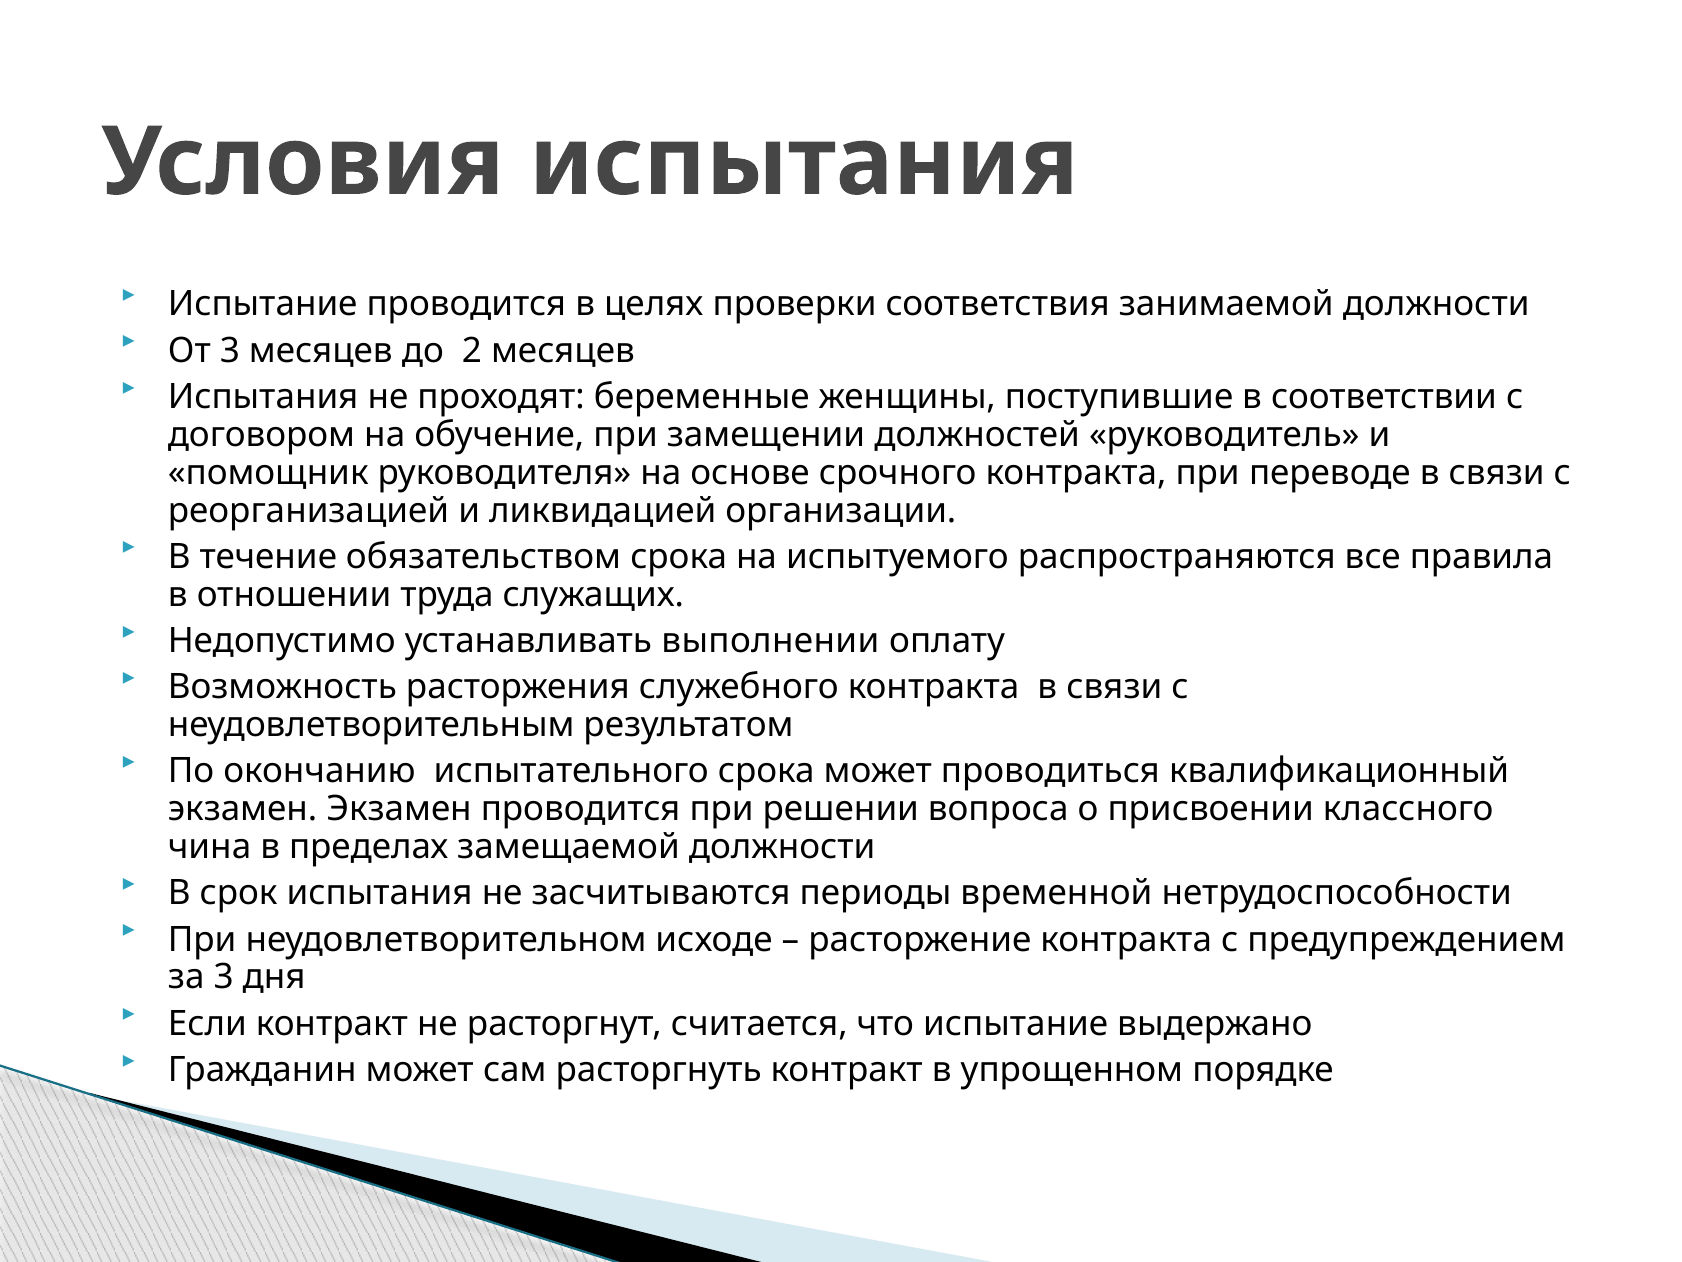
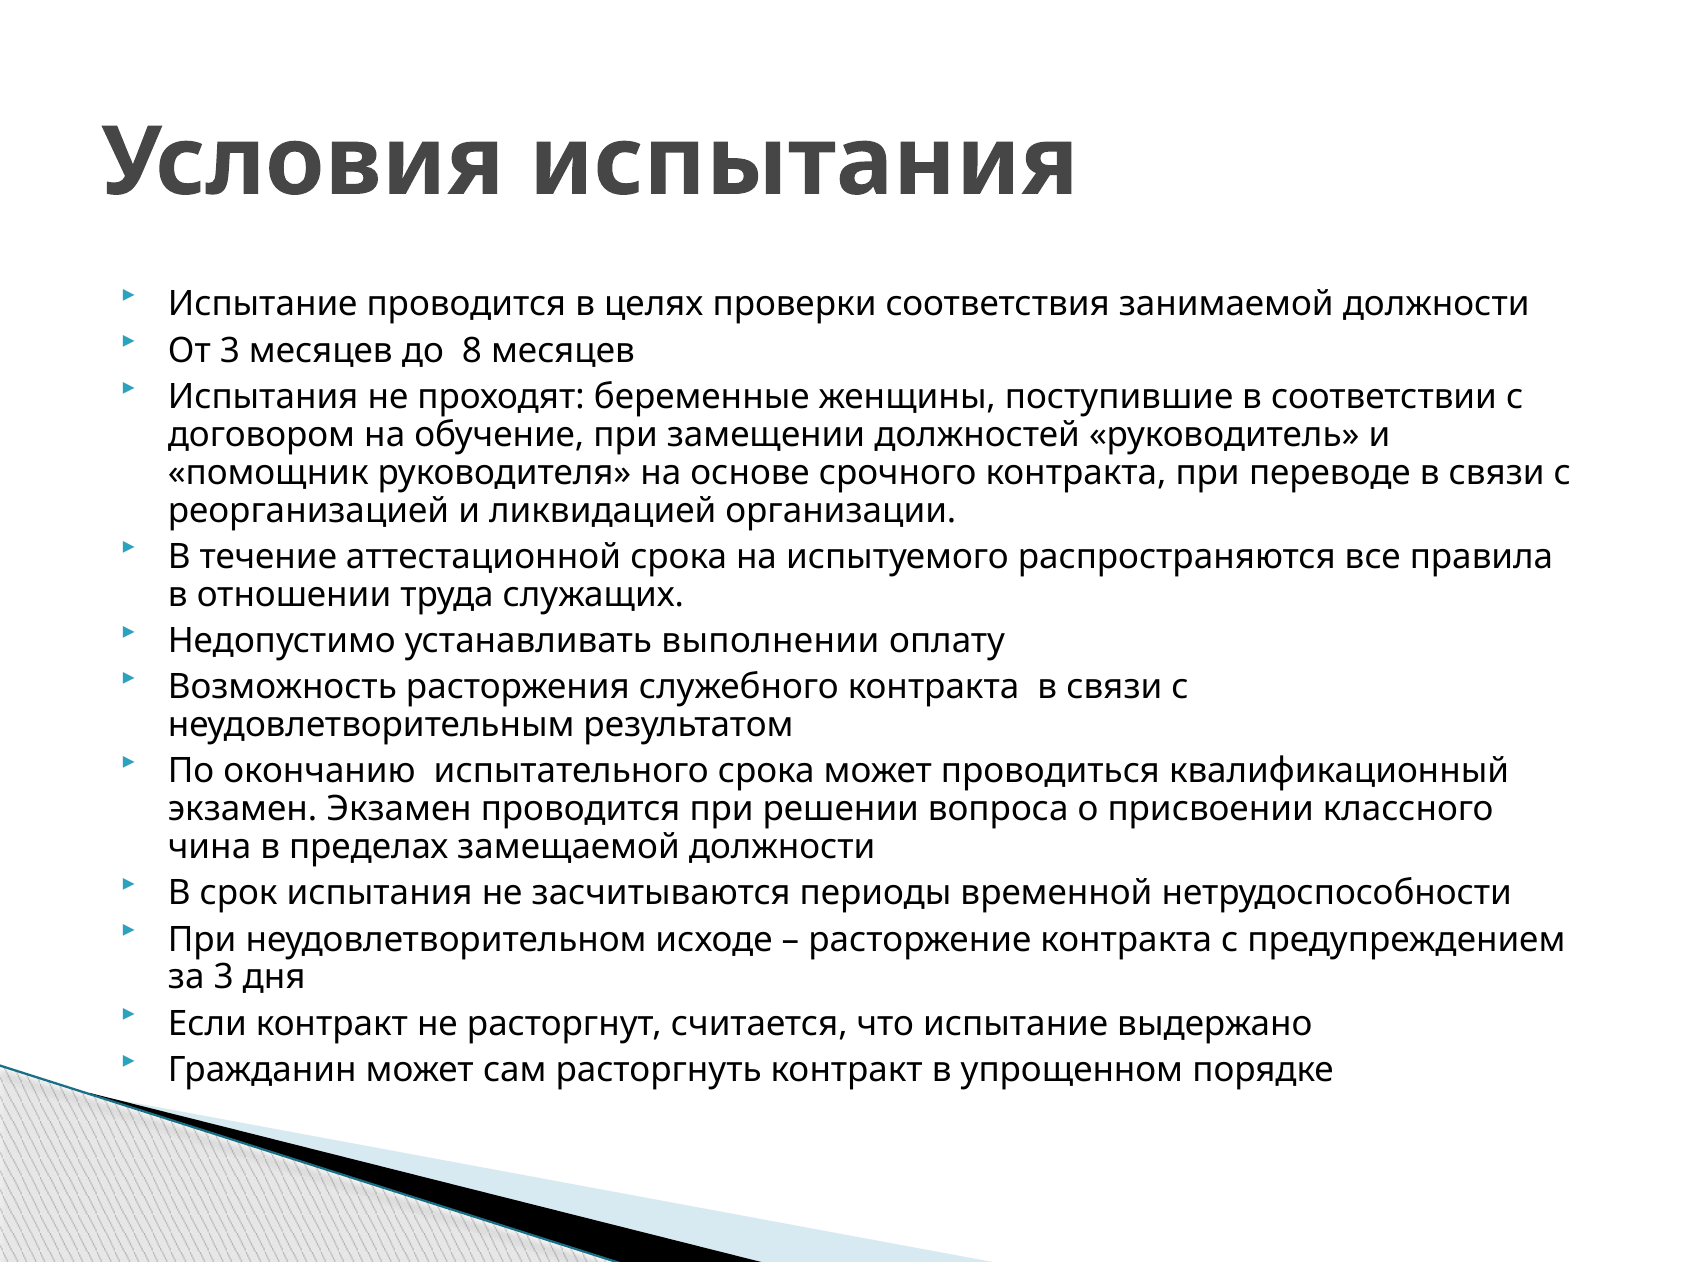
2: 2 -> 8 (472, 350)
обязательством: обязательством -> аттестационной (484, 557)
